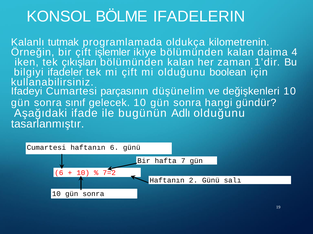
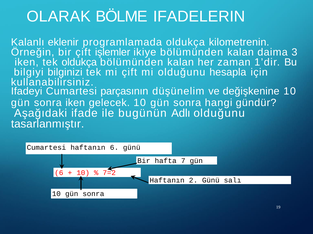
KONSOL: KONSOL -> OLARAK (59, 17)
tutmak: tutmak -> eklenir (63, 42)
4: 4 -> 3 (294, 52)
tek çıkışları: çıkışları -> oldukça (79, 62)
ifadeler: ifadeler -> bilginizi (65, 72)
boolean: boolean -> hesapla (228, 72)
değişkenleri: değişkenleri -> değişkenine (251, 92)
sonra sınıf: sınıf -> iken (75, 103)
